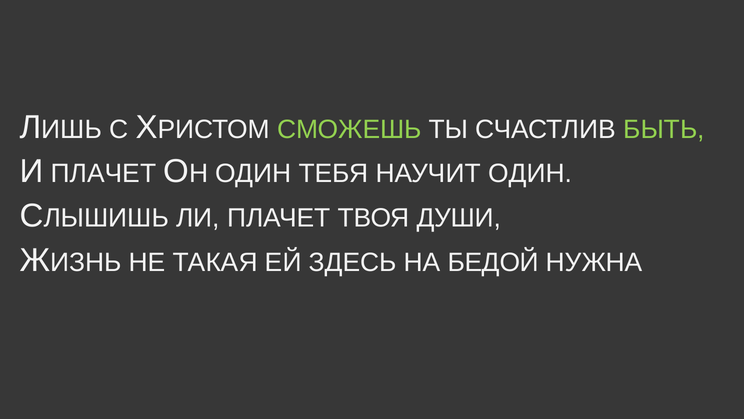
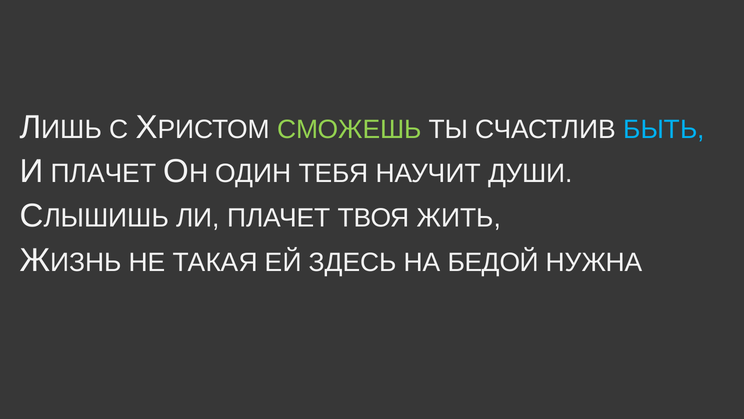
БЫТЬ colour: light green -> light blue (664, 129)
НАУЧИТ ОДИН: ОДИН -> ДУШИ (530, 174)
ДУШИ: ДУШИ -> ЖИТЬ (459, 218)
